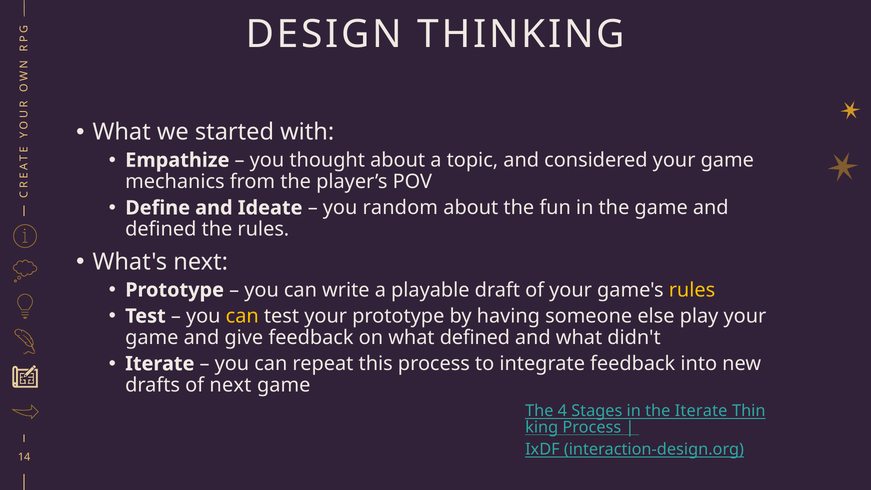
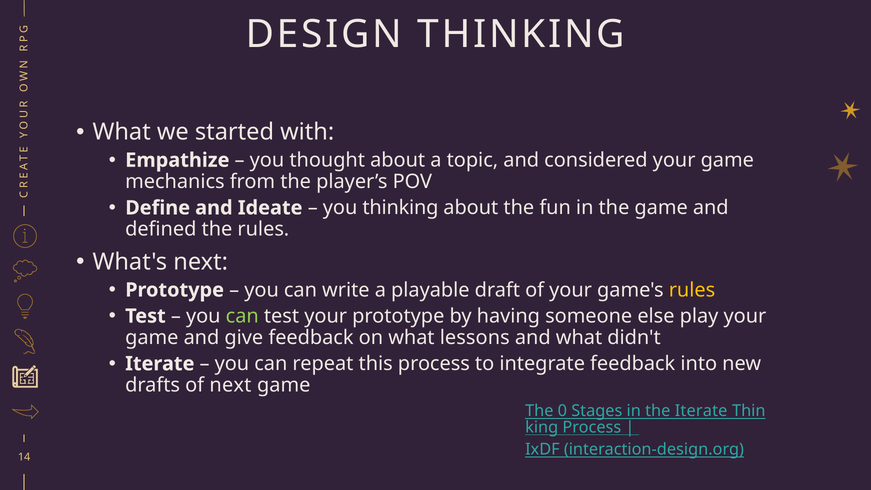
you random: random -> thinking (400, 208)
can colour: yellow -> light green (242, 316)
what defined: defined -> lessons (475, 338)
4: 4 -> 0 (562, 411)
